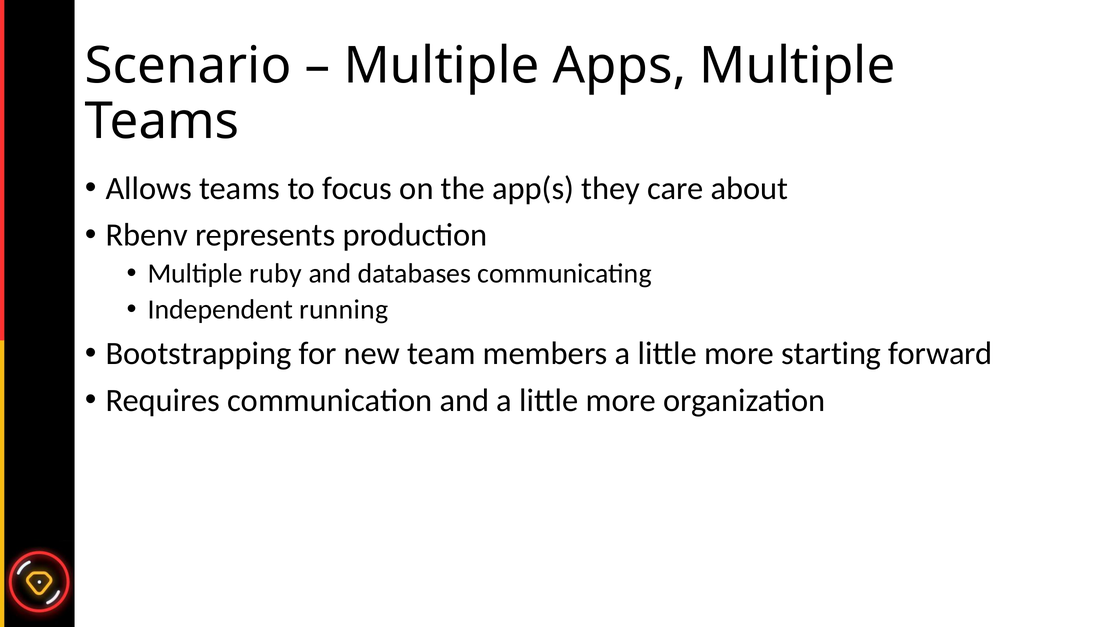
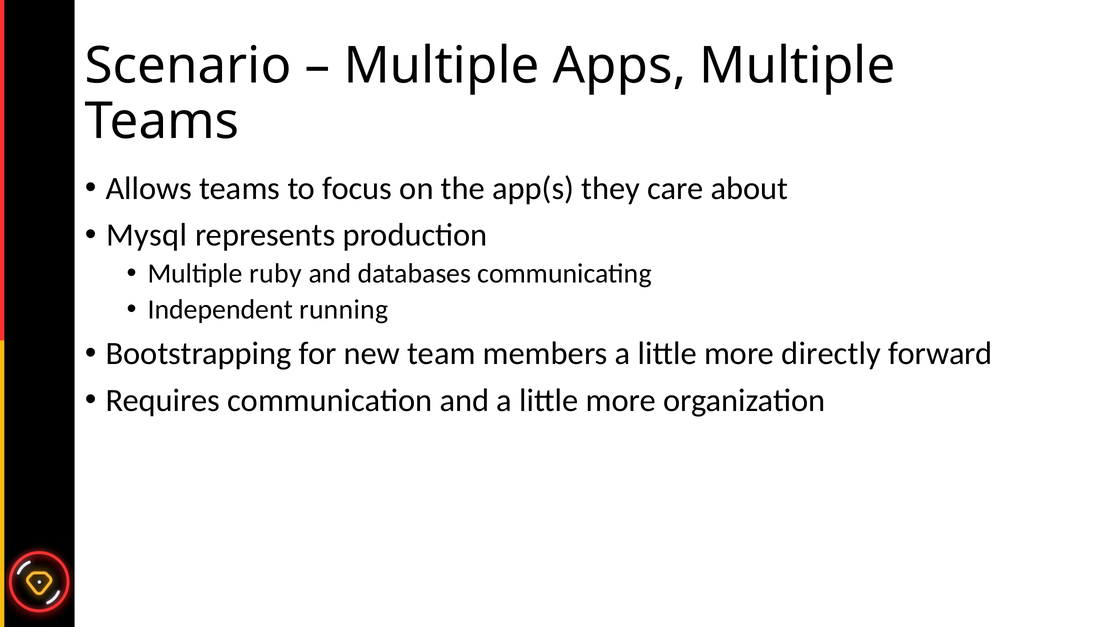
Rbenv: Rbenv -> Mysql (147, 235)
starting: starting -> directly (831, 353)
